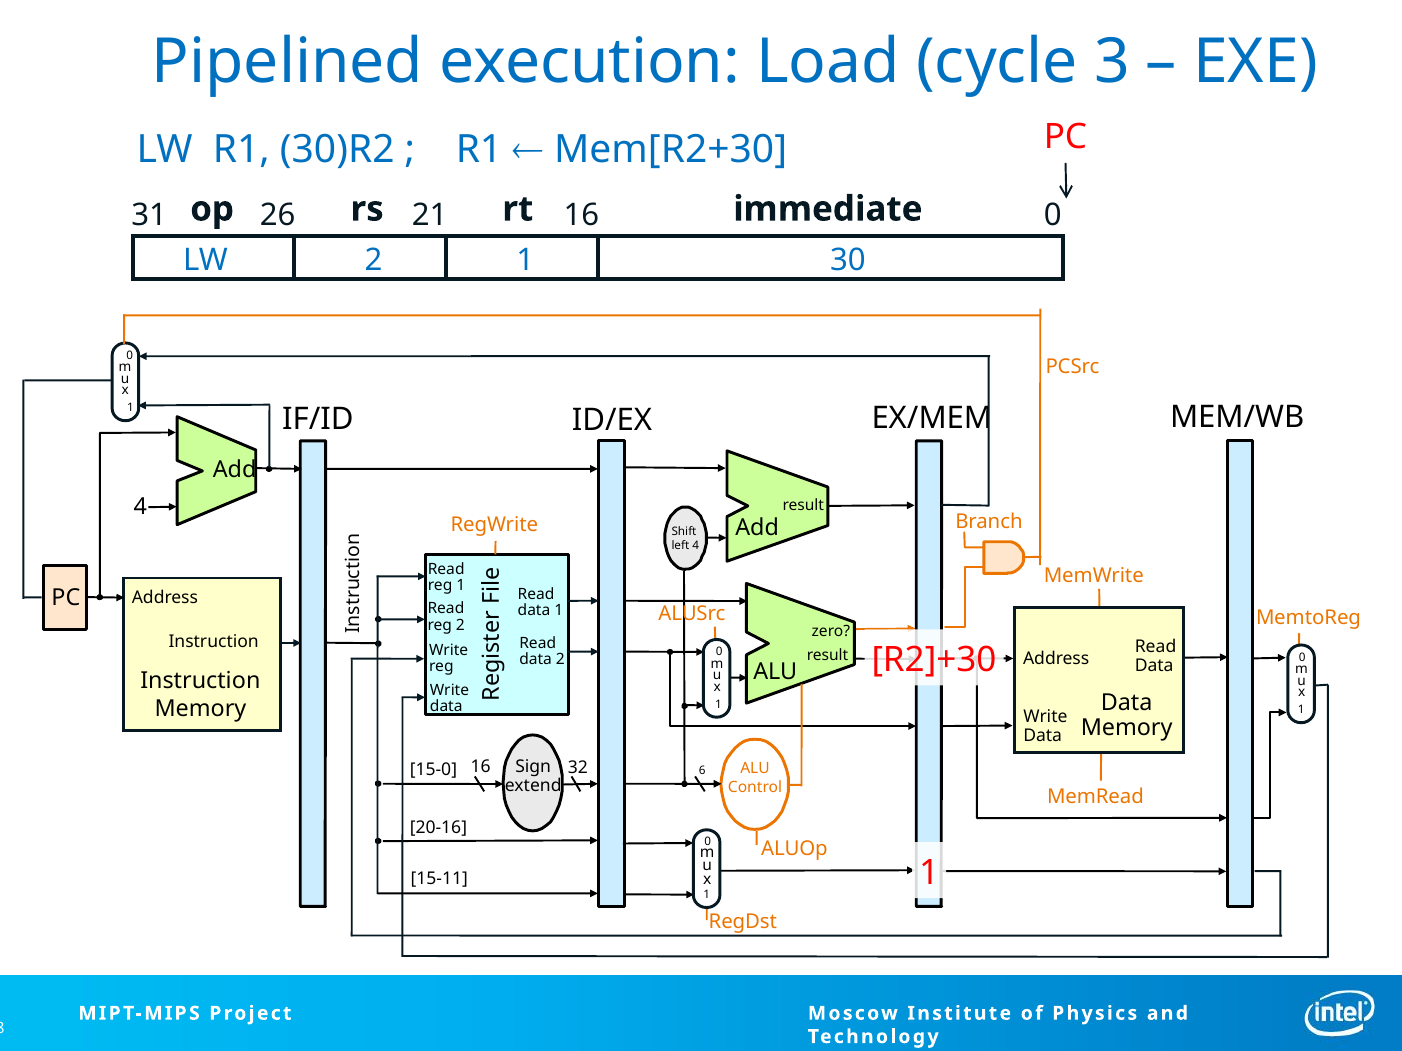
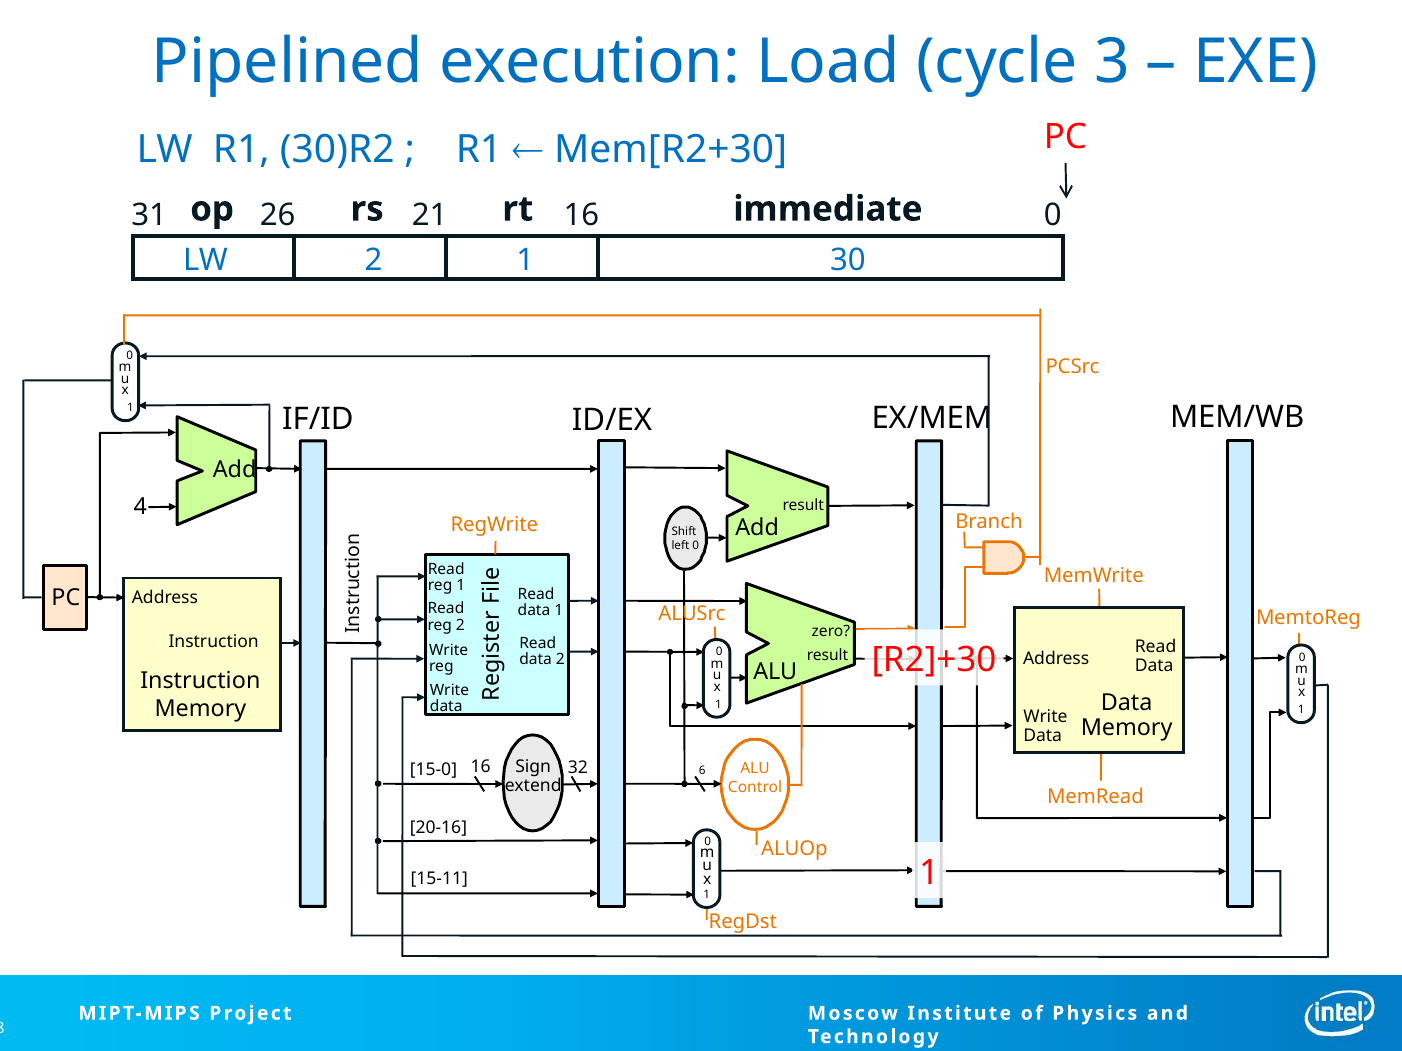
left 4: 4 -> 0 (696, 546)
